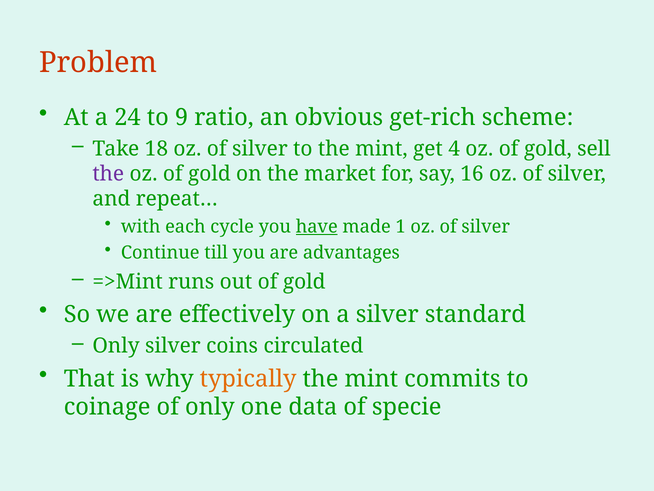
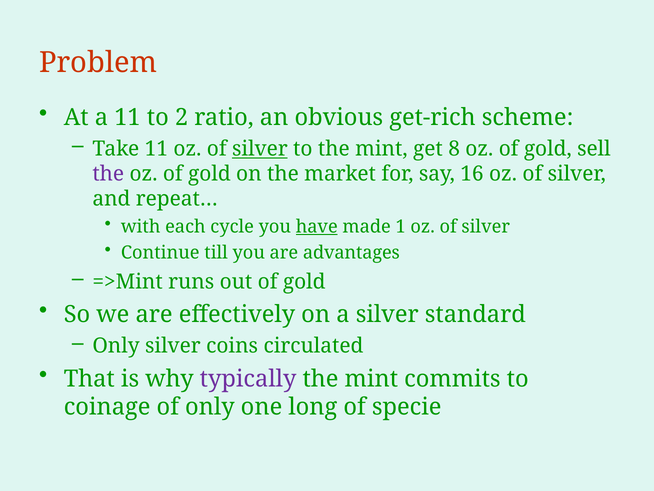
a 24: 24 -> 11 (127, 117)
9: 9 -> 2 (182, 117)
Take 18: 18 -> 11 (156, 149)
silver underline: none -> present (260, 149)
4: 4 -> 8 (454, 149)
typically colour: orange -> purple (248, 378)
data: data -> long (313, 407)
